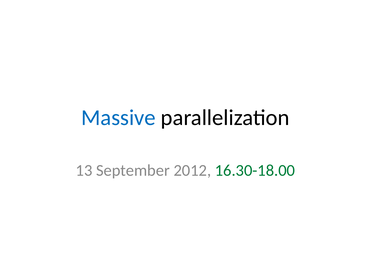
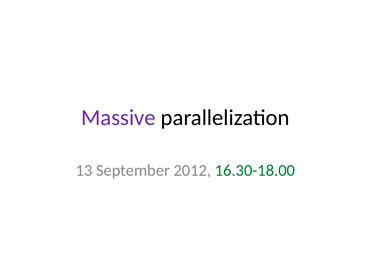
Massive colour: blue -> purple (118, 118)
